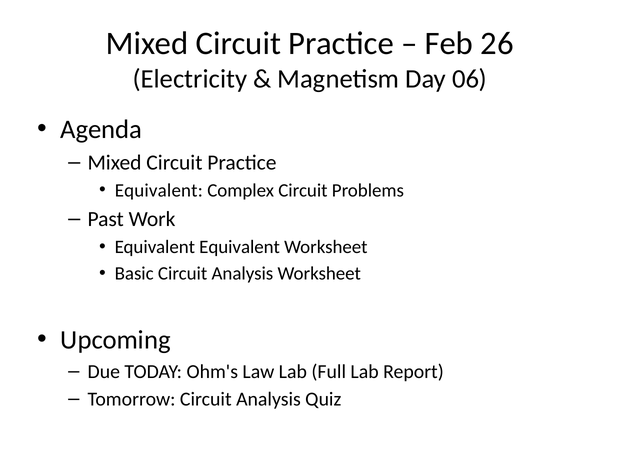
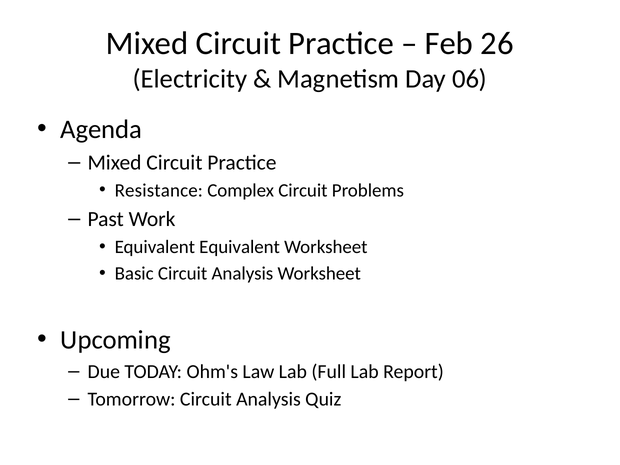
Equivalent: Equivalent -> Resistance (159, 190)
